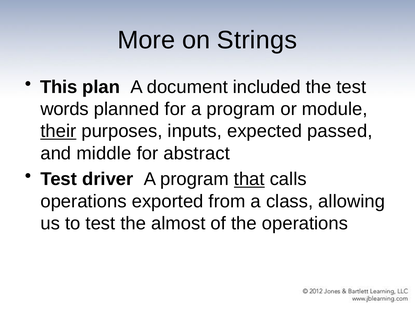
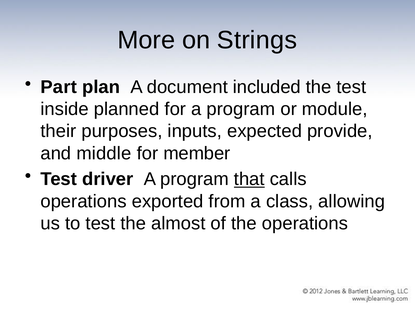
This: This -> Part (59, 87)
words: words -> inside (65, 109)
their underline: present -> none (58, 131)
passed: passed -> provide (340, 131)
abstract: abstract -> member (197, 153)
